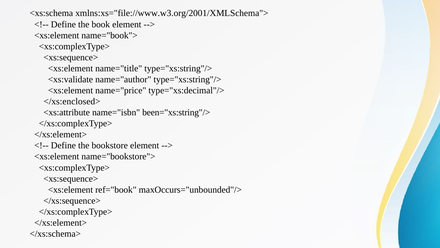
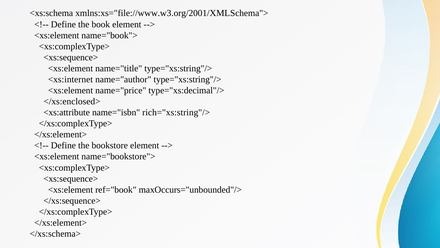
<xs:validate: <xs:validate -> <xs:internet (70, 79)
been="xs:string"/>: been="xs:string"/> -> rich="xs:string"/> (176, 112)
